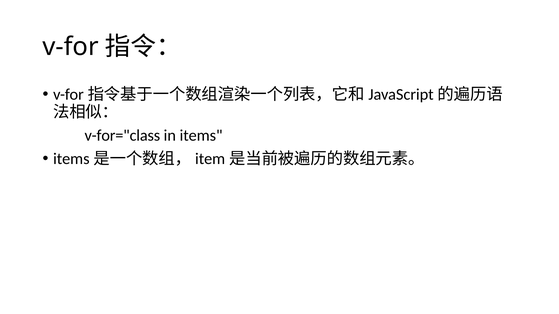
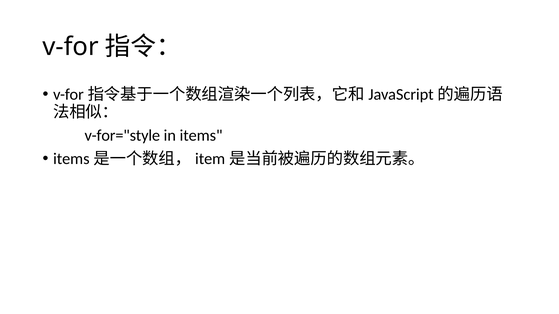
v-for="class: v-for="class -> v-for="style (122, 136)
